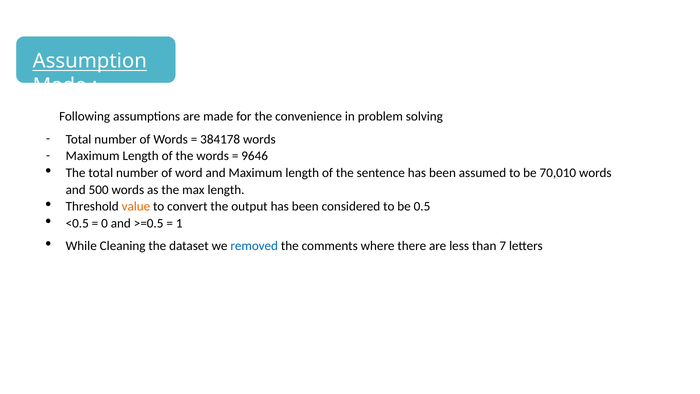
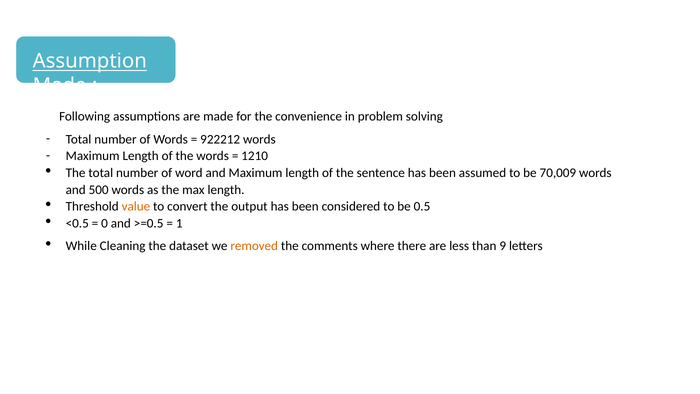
384178: 384178 -> 922212 (220, 139)
9646: 9646 -> 1210 (255, 156)
70,010: 70,010 -> 70,009 (558, 173)
removed colour: blue -> orange (254, 246)
7: 7 -> 9 (503, 246)
